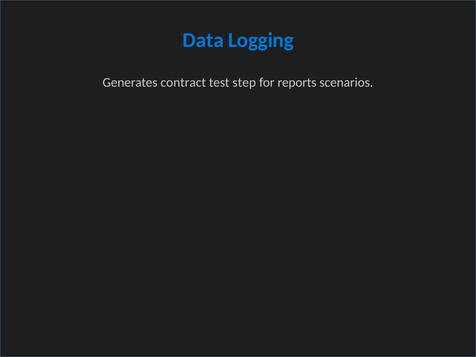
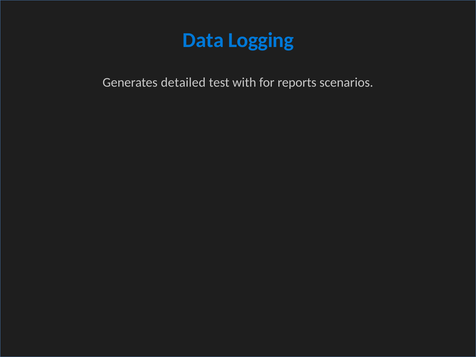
contract: contract -> detailed (183, 83)
step: step -> with (244, 83)
